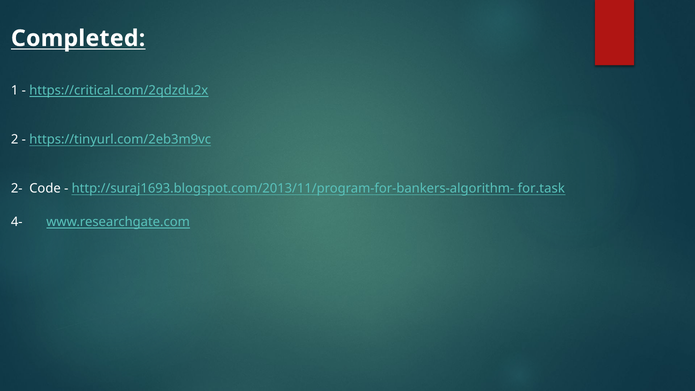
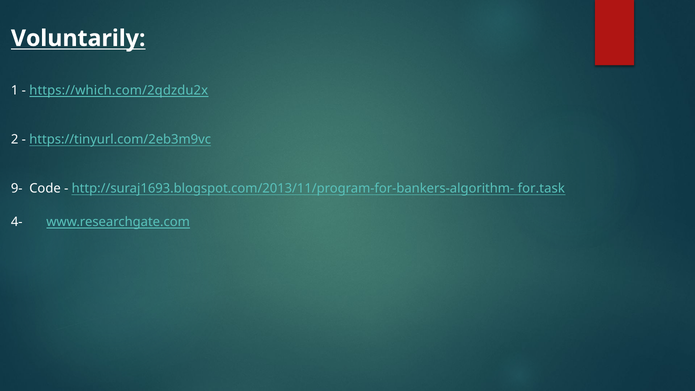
Completed: Completed -> Voluntarily (78, 38)
https://critical.com/2qdzdu2x: https://critical.com/2qdzdu2x -> https://which.com/2qdzdu2x (119, 91)
2-: 2- -> 9- (17, 189)
